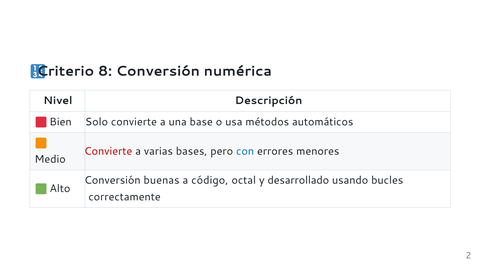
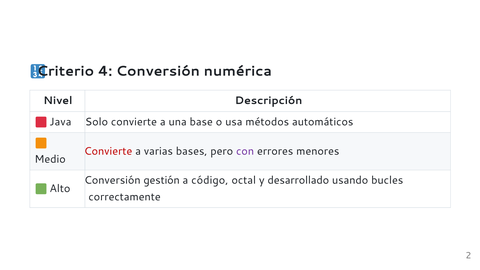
8: 8 -> 4 (105, 71)
Bien: Bien -> Java (60, 122)
con colour: blue -> purple (245, 151)
buenas: buenas -> gestión (162, 180)
